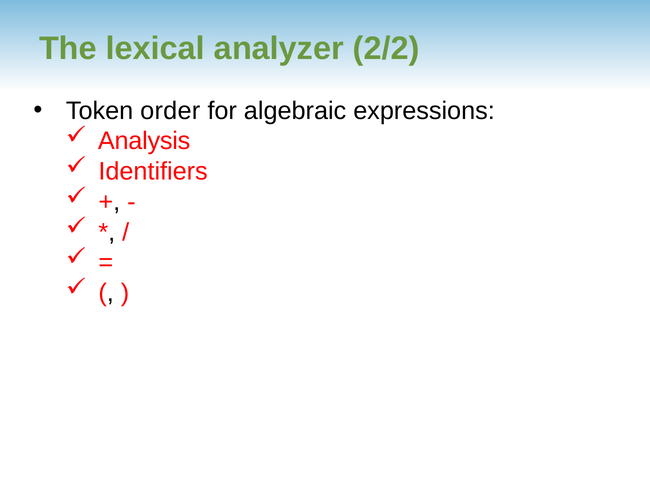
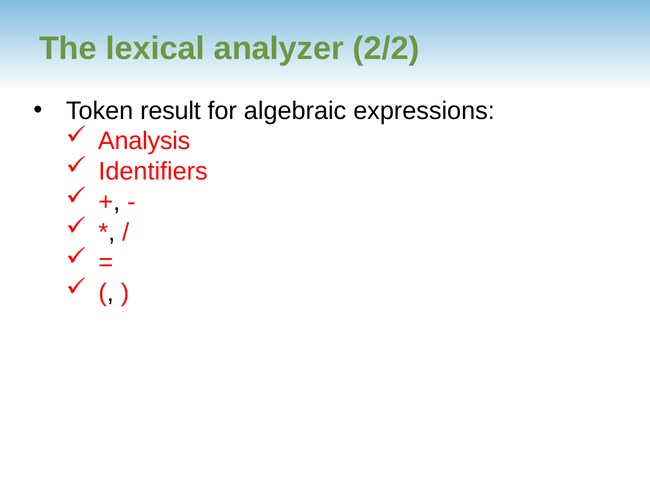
order: order -> result (170, 111)
